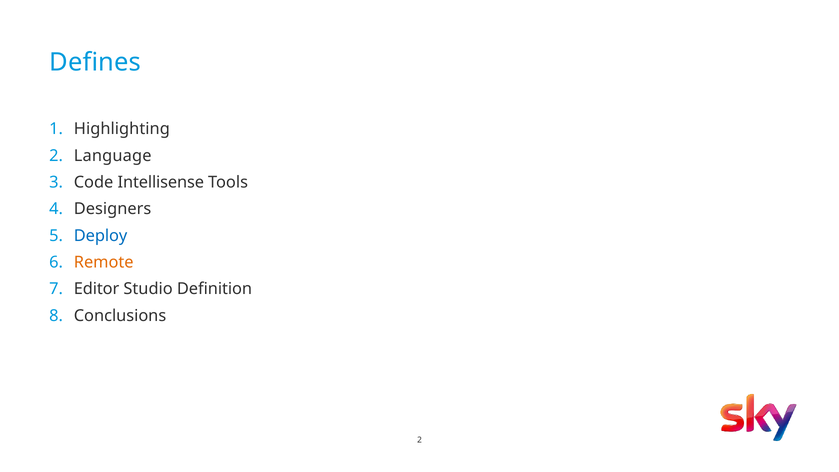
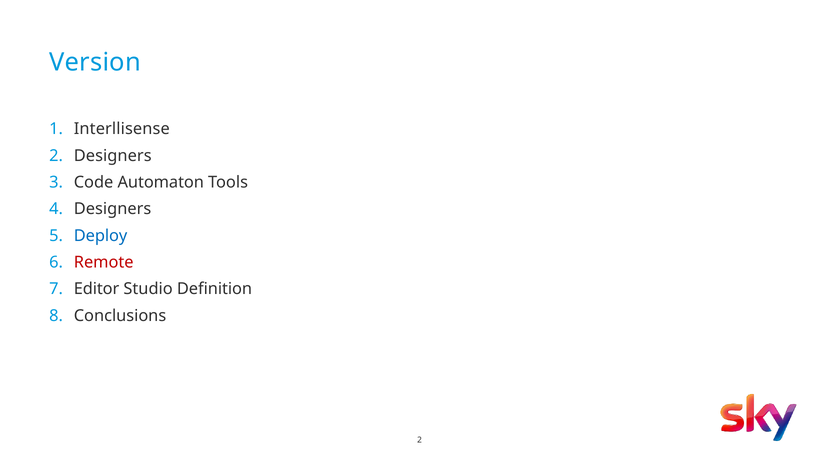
Defines: Defines -> Version (95, 62)
Highlighting: Highlighting -> Interllisense (122, 129)
Language: Language -> Designers (113, 156)
Intellisense: Intellisense -> Automaton (161, 182)
Remote colour: orange -> red (104, 262)
